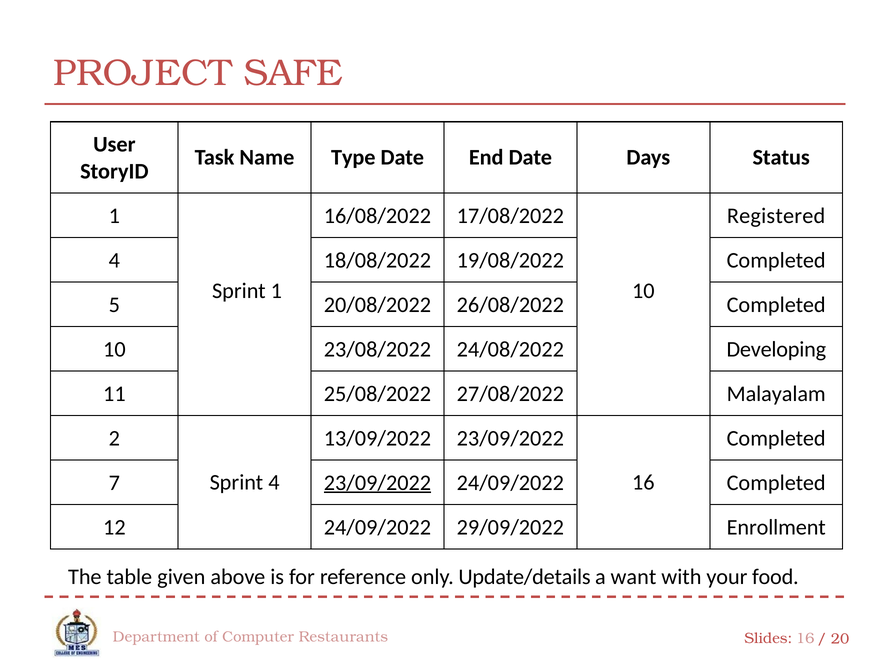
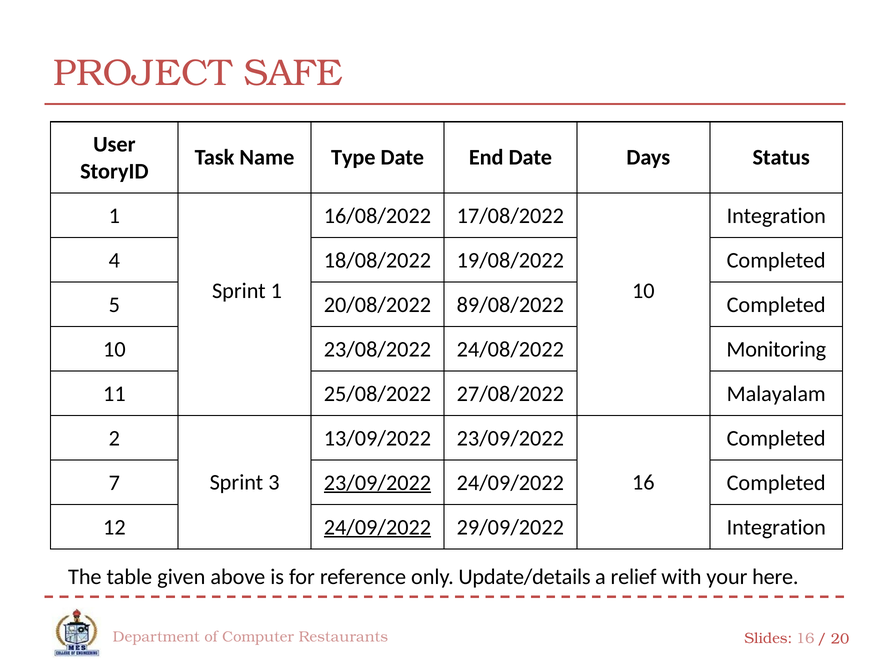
Registered: Registered -> Integration (776, 216)
26/08/2022: 26/08/2022 -> 89/08/2022 (510, 304)
Developing: Developing -> Monitoring (776, 349)
Sprint 4: 4 -> 3 (274, 482)
24/09/2022 underline: none -> present (377, 527)
29/09/2022 Enrollment: Enrollment -> Integration (776, 527)
want: want -> relief (634, 577)
food: food -> here (775, 577)
